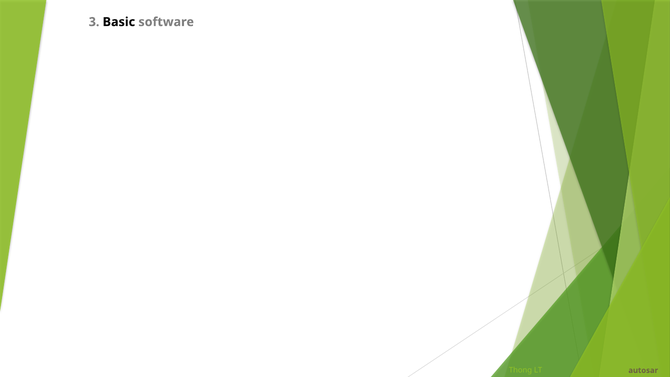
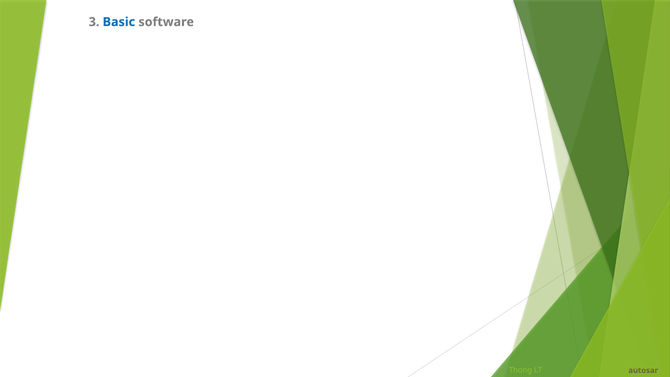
Basic colour: black -> blue (119, 22)
